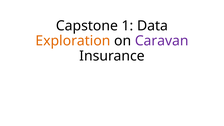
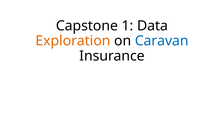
Caravan colour: purple -> blue (162, 41)
